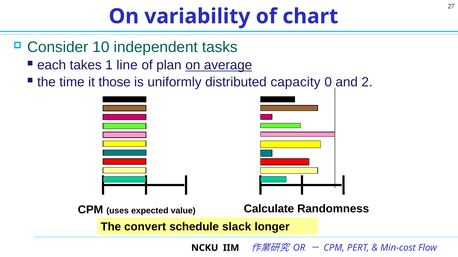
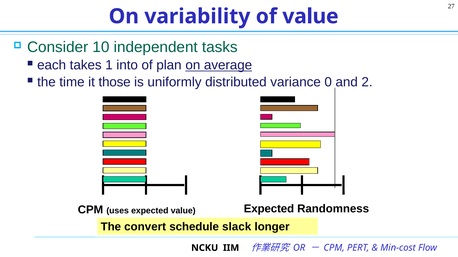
of chart: chart -> value (310, 16)
line: line -> into (127, 65)
capacity: capacity -> variance (296, 82)
value Calculate: Calculate -> Expected (269, 209)
